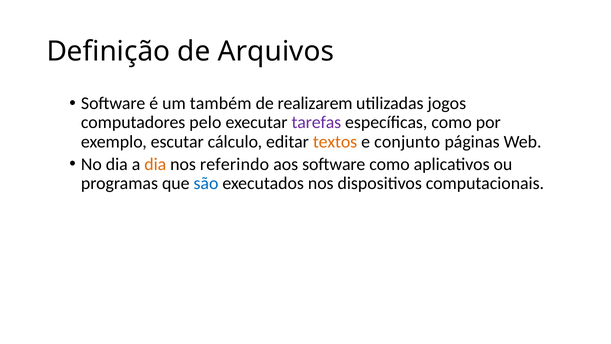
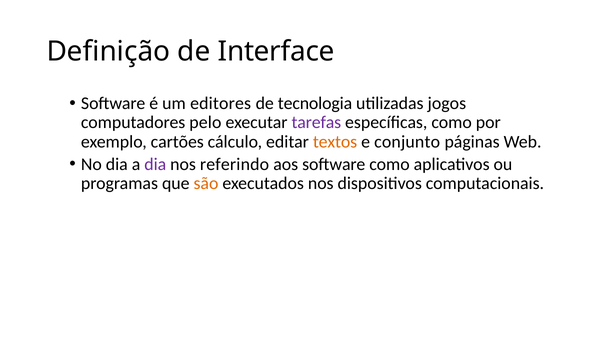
Arquivos: Arquivos -> Interface (276, 51)
também: também -> editores (221, 103)
realizarem: realizarem -> tecnologia (315, 103)
escutar: escutar -> cartões (177, 142)
dia colour: orange -> purple (155, 164)
são colour: blue -> orange (206, 183)
